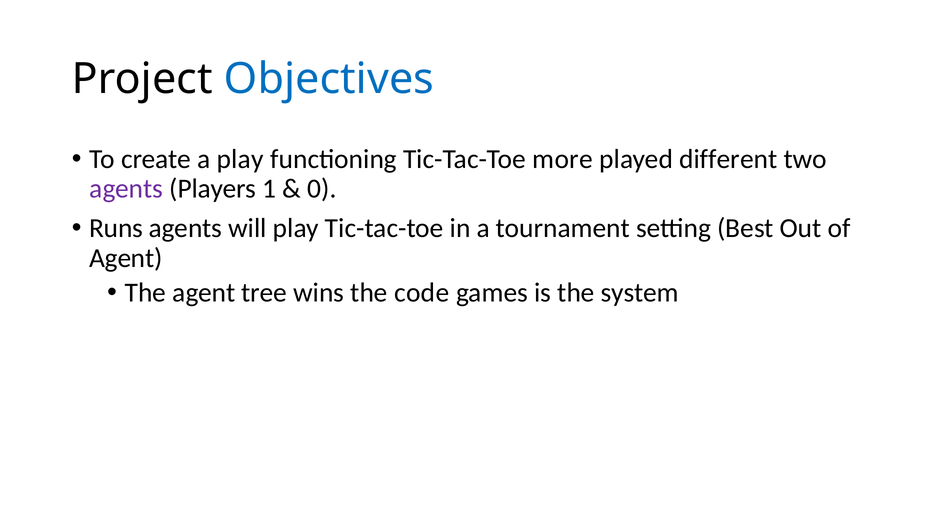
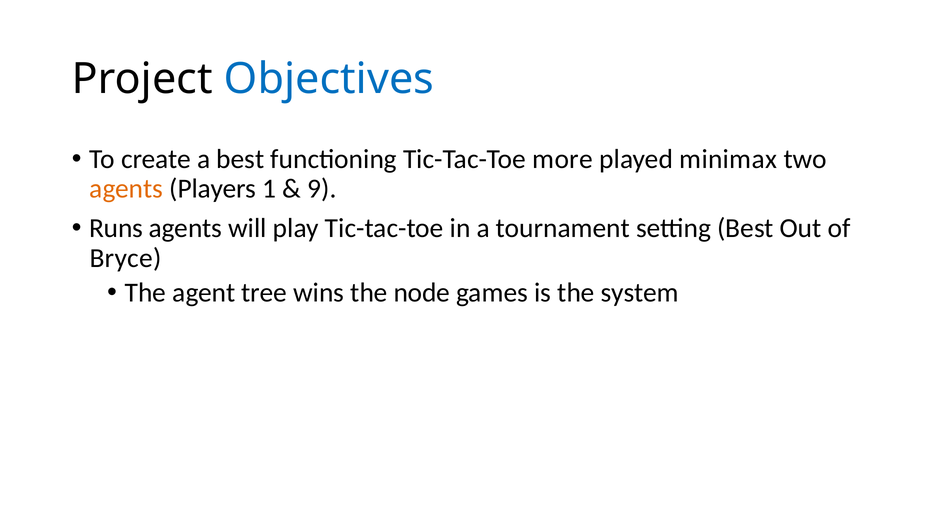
a play: play -> best (240, 159)
different: different -> minimax (728, 159)
agents colour: purple -> orange (126, 189)
0: 0 -> 9 (322, 189)
Agent: Agent -> Bryce (126, 258)
code: code -> node (422, 292)
